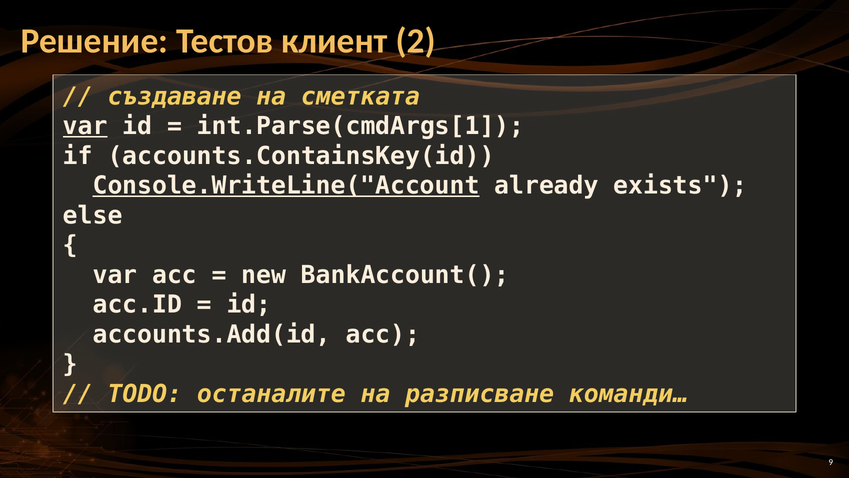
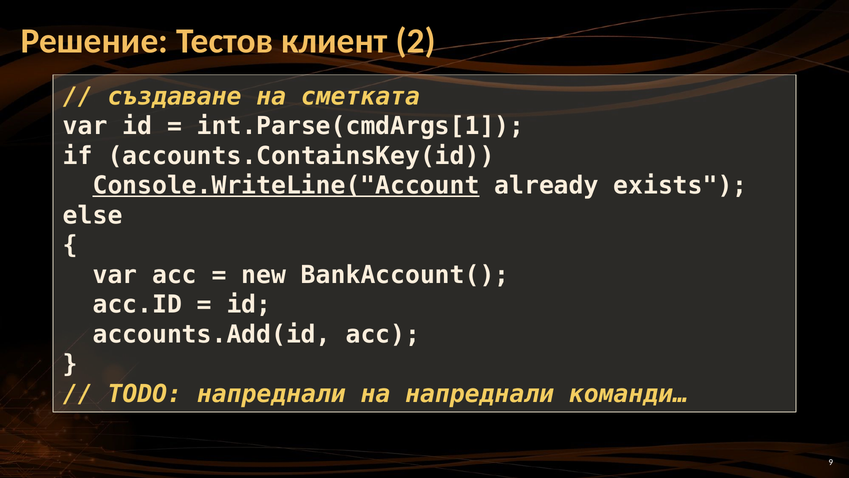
var underline: present -> none (85, 126)
TODO останалите: останалите -> напреднали (271, 394)
на разписване: разписване -> напреднали (480, 394)
